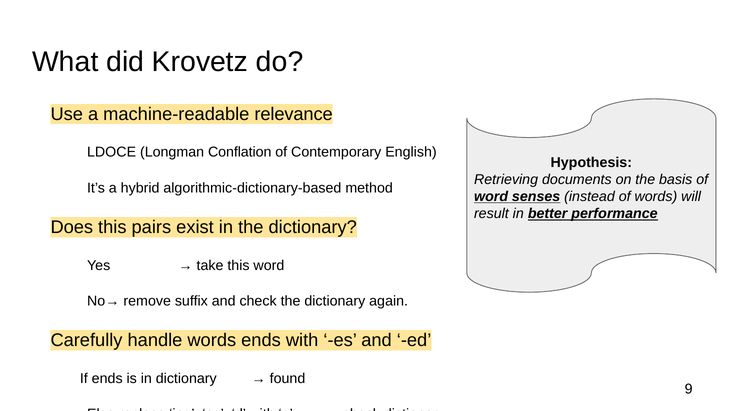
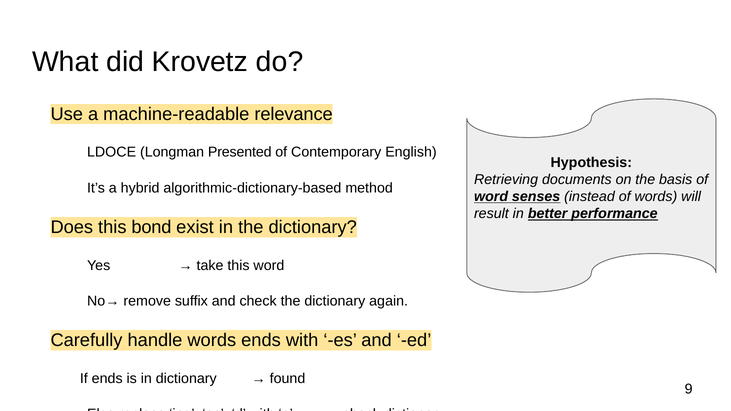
Conflation: Conflation -> Presented (240, 152)
pairs: pairs -> bond (151, 227)
